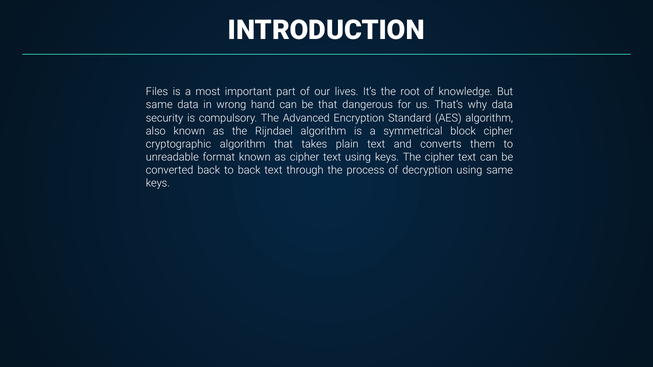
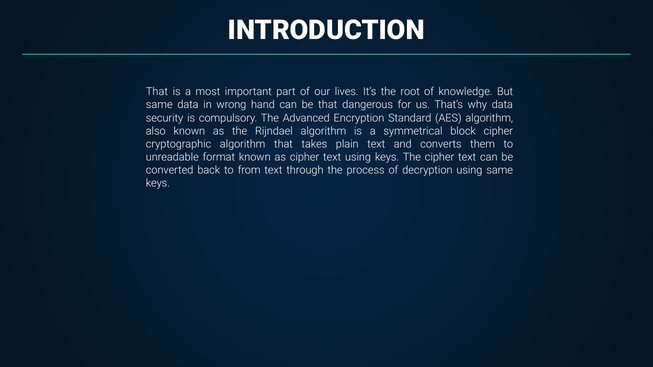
Files: Files -> That (157, 92)
to back: back -> from (249, 170)
